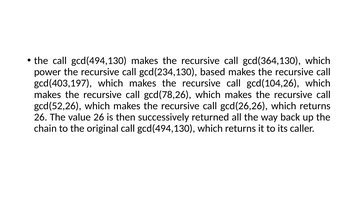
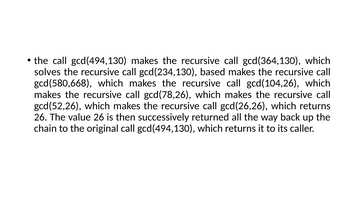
power: power -> solves (47, 72)
gcd(403,197: gcd(403,197 -> gcd(580,668 (63, 83)
